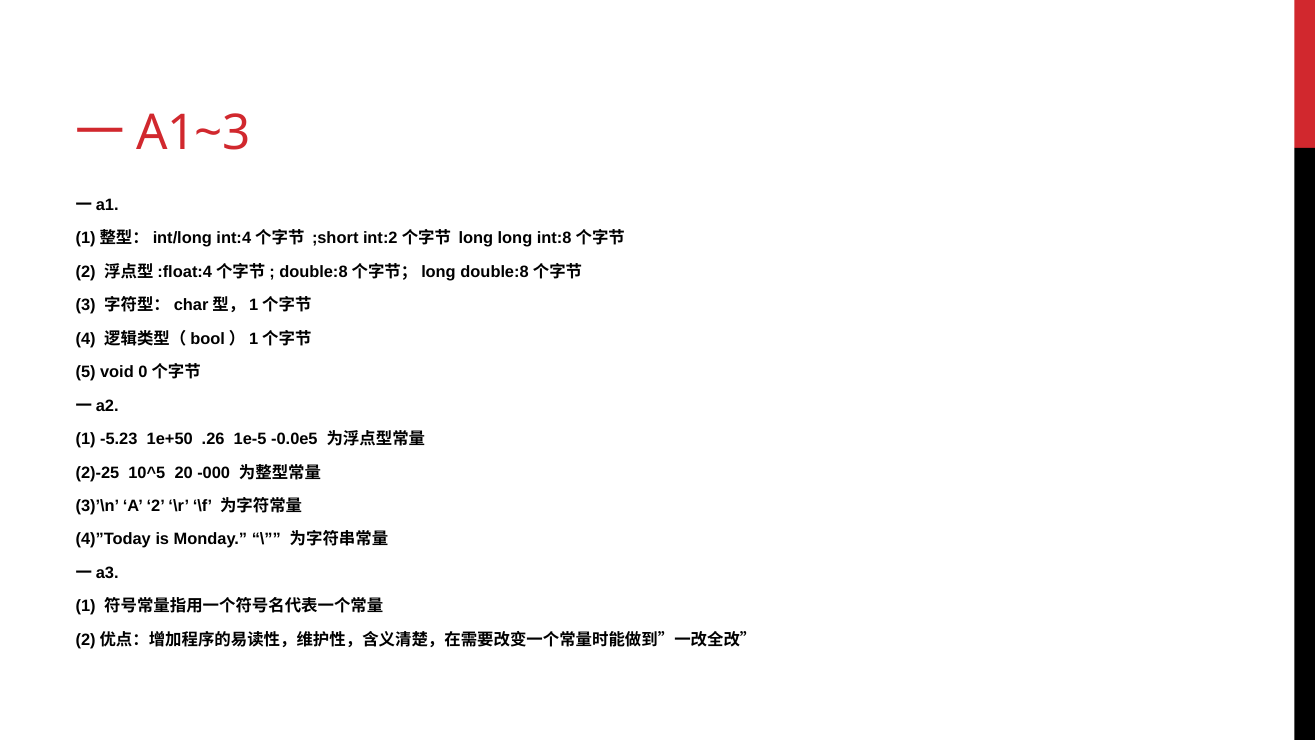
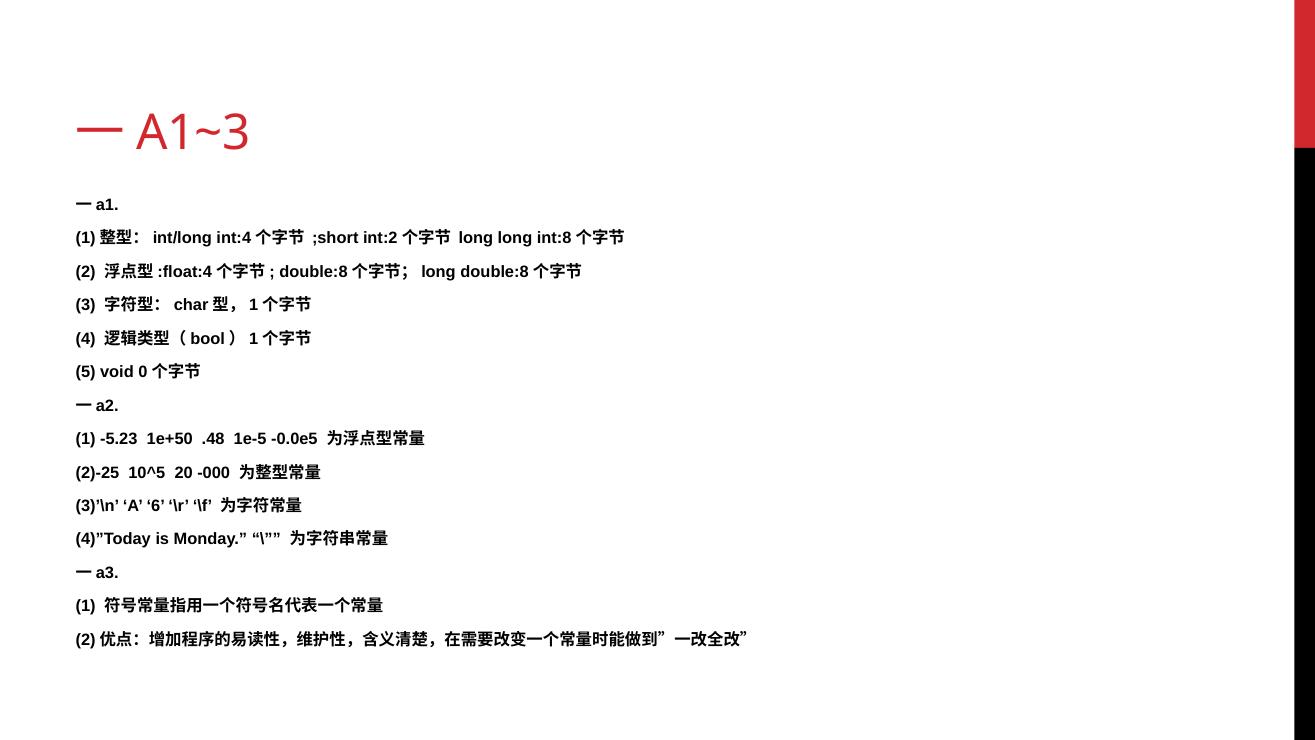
.26: .26 -> .48 (213, 439)
A 2: 2 -> 6 (156, 506)
